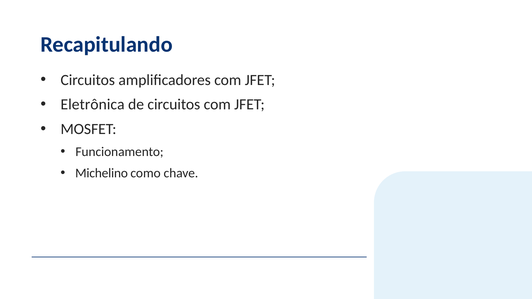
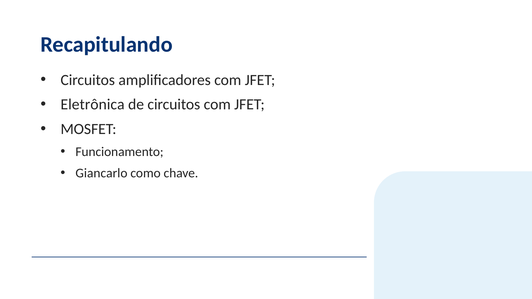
Michelino: Michelino -> Giancarlo (101, 173)
